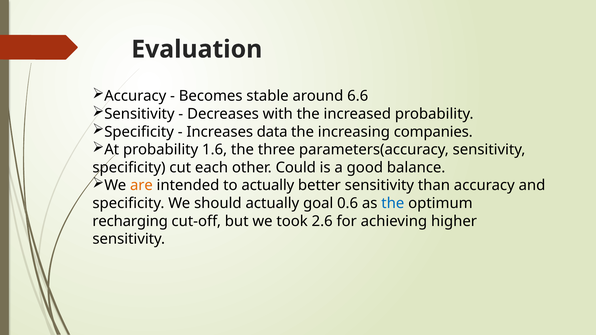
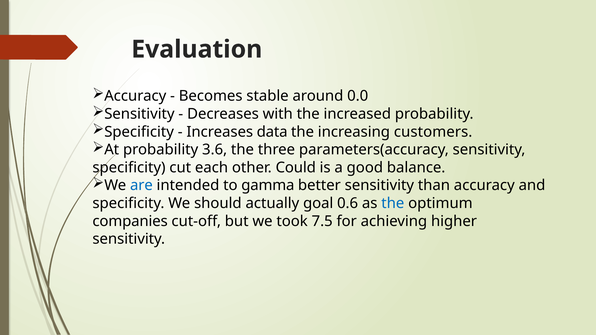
6.6: 6.6 -> 0.0 (358, 96)
companies: companies -> customers (433, 132)
1.6: 1.6 -> 3.6 (215, 150)
are colour: orange -> blue (141, 186)
to actually: actually -> gamma (268, 186)
recharging: recharging -> companies (130, 221)
2.6: 2.6 -> 7.5 (322, 221)
